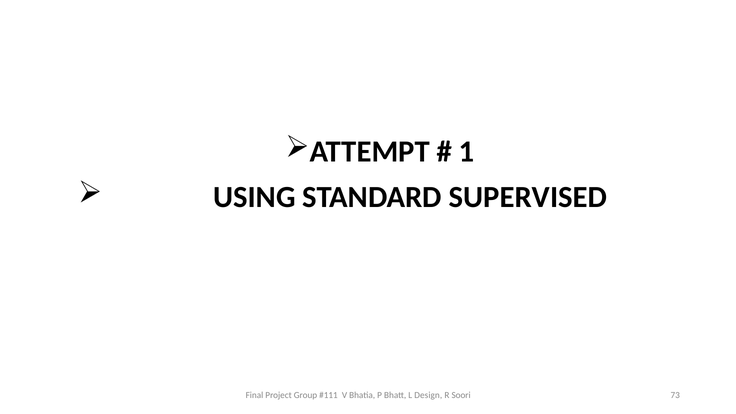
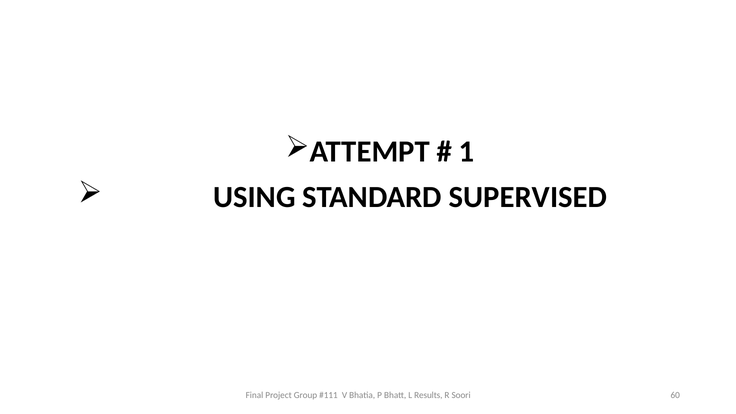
Design: Design -> Results (428, 395)
73: 73 -> 60 (675, 395)
